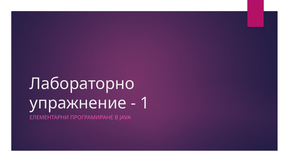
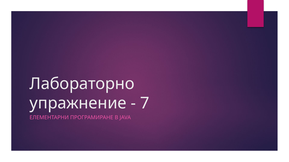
1: 1 -> 7 (145, 104)
